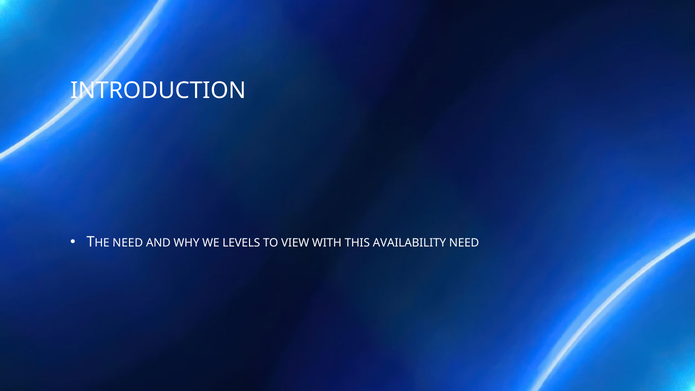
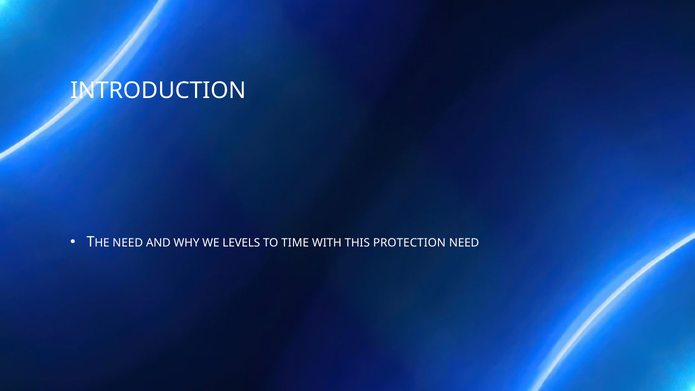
VIEW: VIEW -> TIME (295, 243)
AVAILABILITY: AVAILABILITY -> PROTECTION (409, 243)
